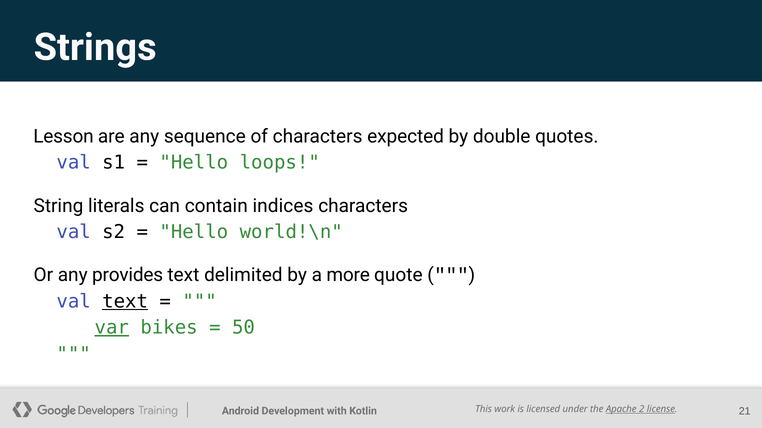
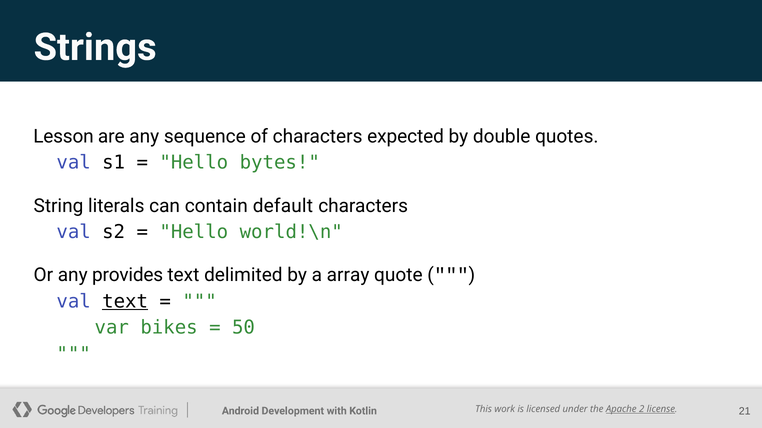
loops: loops -> bytes (280, 163)
indices: indices -> default (283, 206)
more: more -> array (348, 276)
var underline: present -> none (112, 328)
